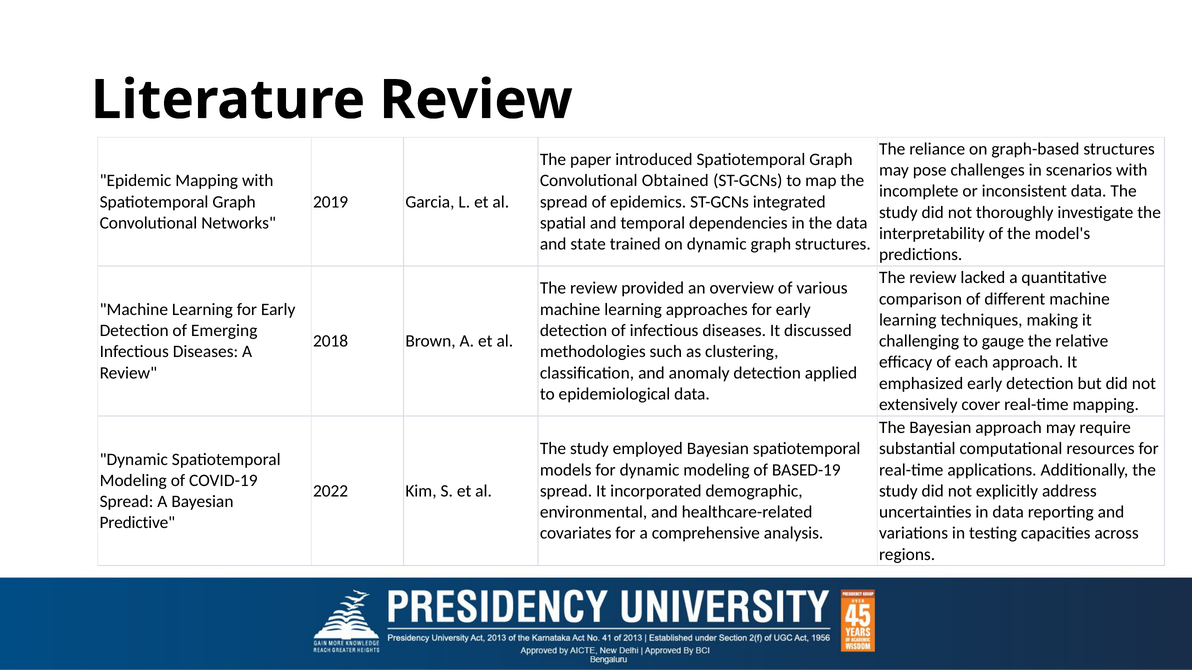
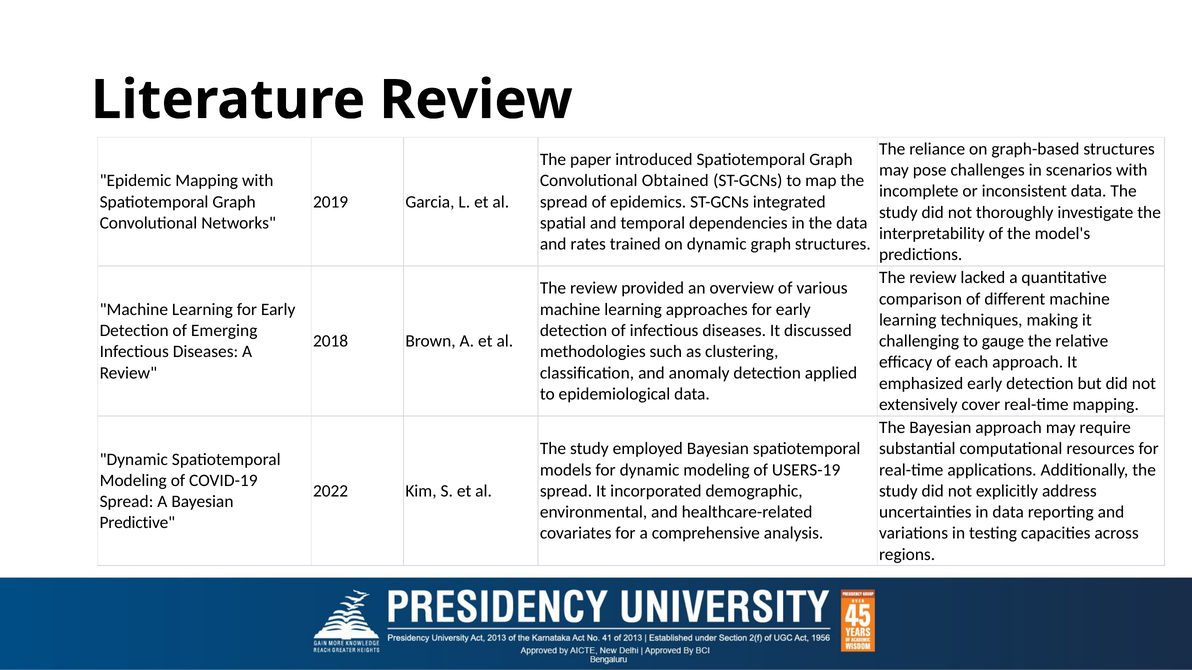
state: state -> rates (588, 244)
BASED-19: BASED-19 -> USERS-19 (806, 470)
